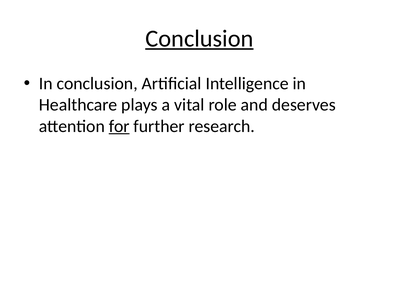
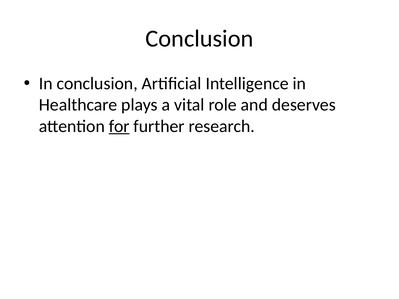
Conclusion underline: present -> none (199, 39)
